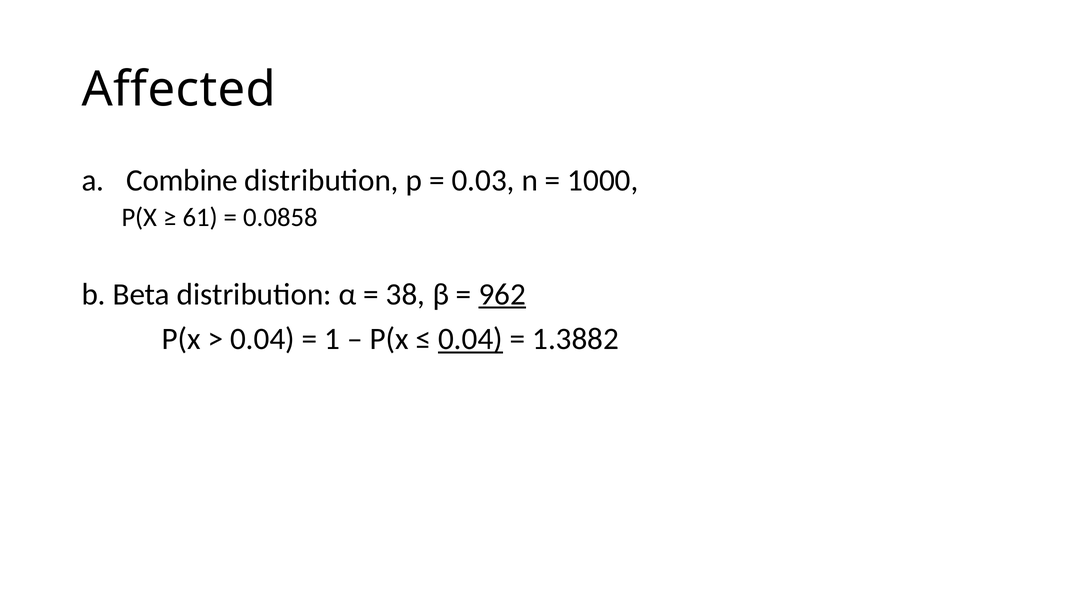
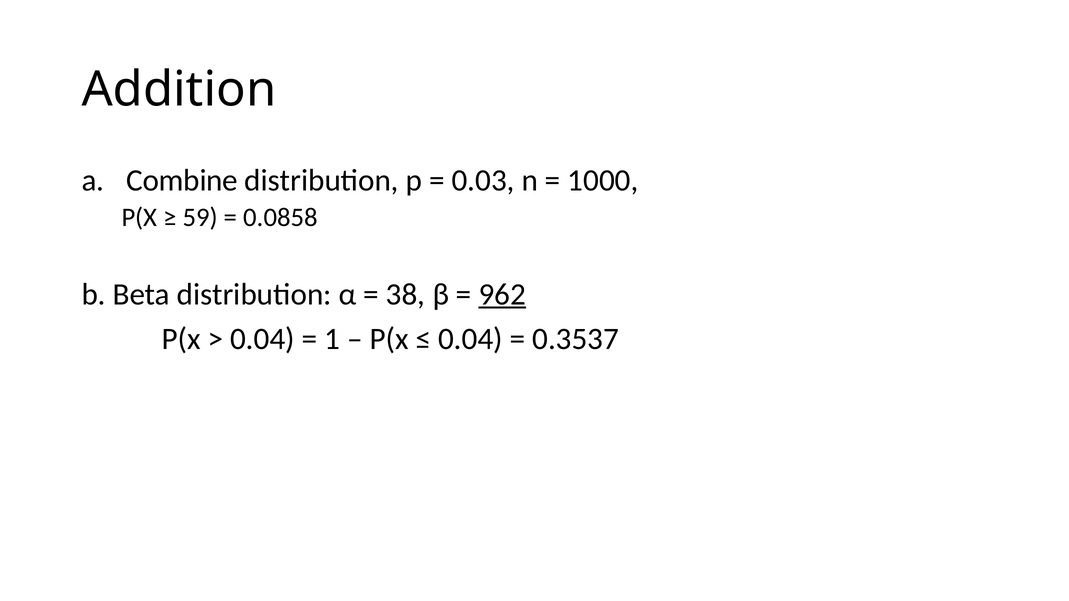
Affected: Affected -> Addition (179, 90)
61: 61 -> 59 (200, 218)
0.04 underline: present -> none (470, 339)
1.3882: 1.3882 -> 0.3537 (576, 339)
